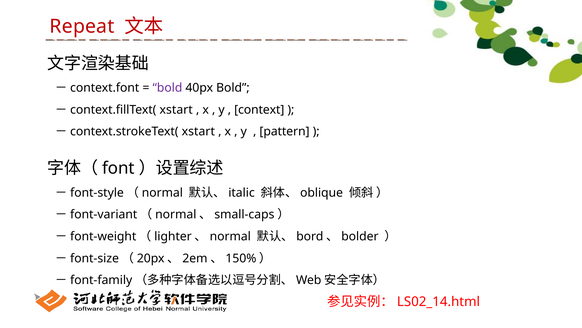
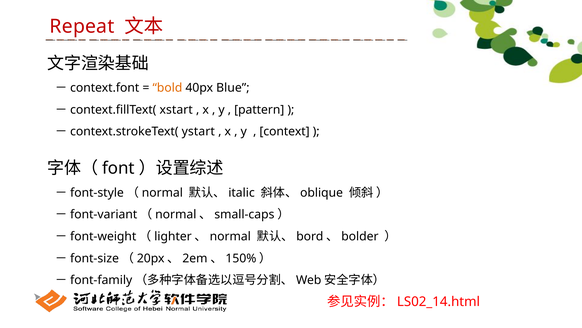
bold colour: purple -> orange (167, 88)
40px Bold: Bold -> Blue (233, 88)
context: context -> pattern (259, 110)
xstart: xstart -> ystart (198, 131)
pattern: pattern -> context (285, 131)
